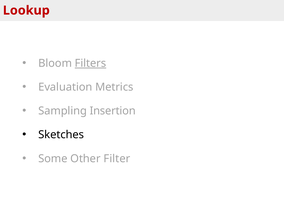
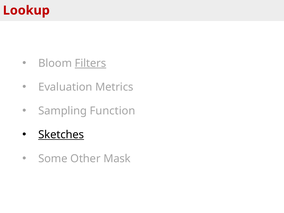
Insertion: Insertion -> Function (113, 111)
Sketches underline: none -> present (61, 135)
Filter: Filter -> Mask (117, 159)
